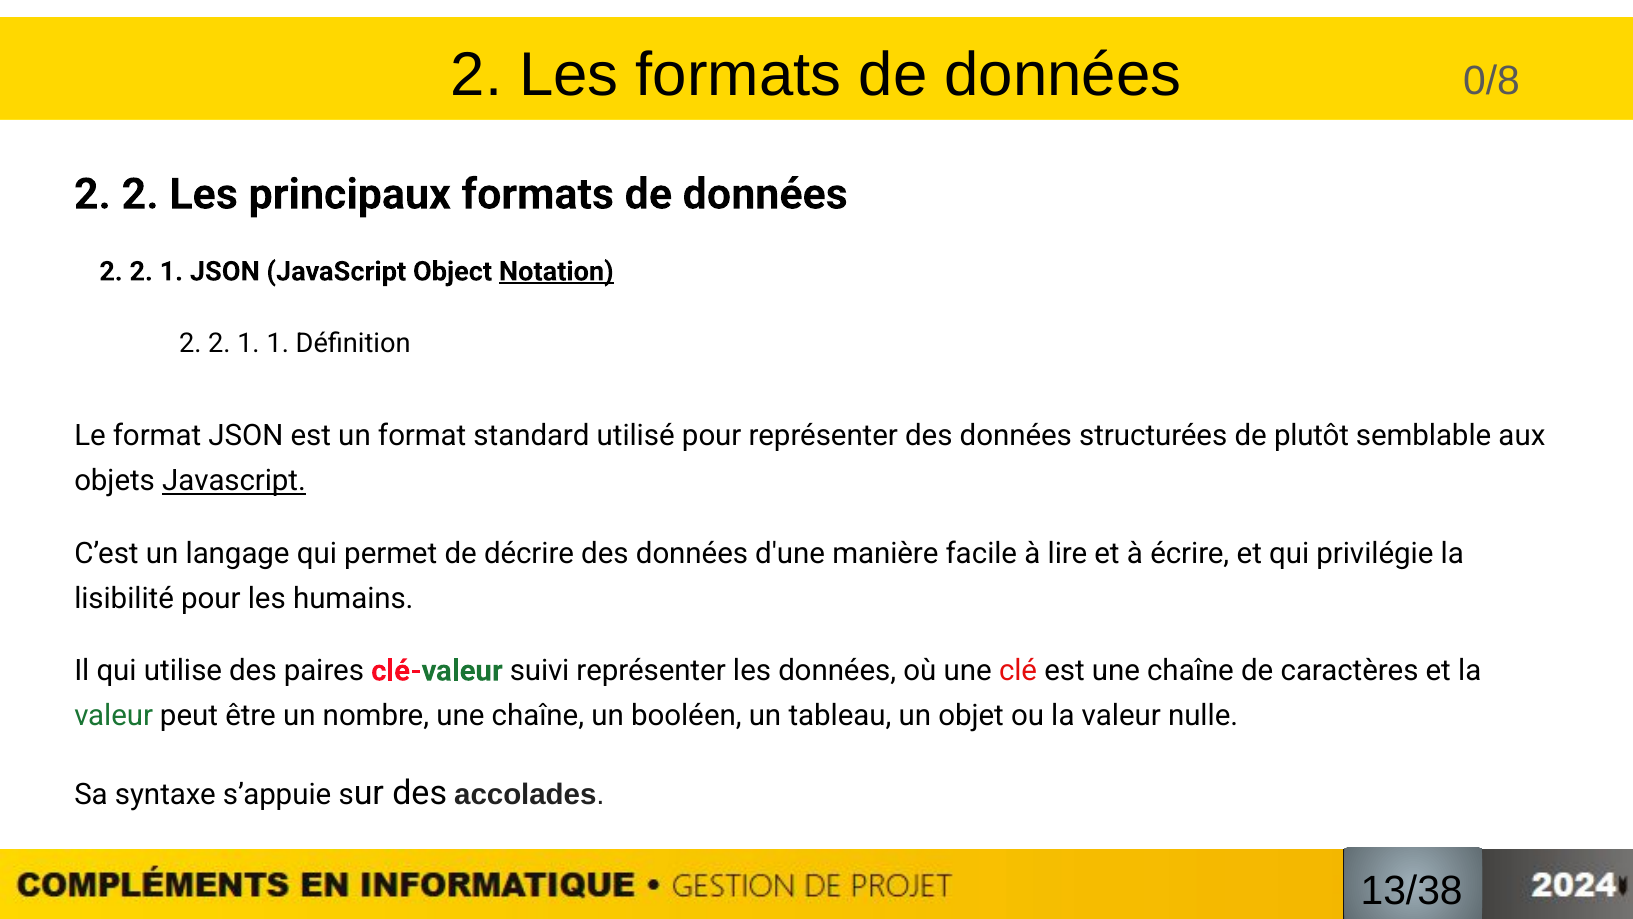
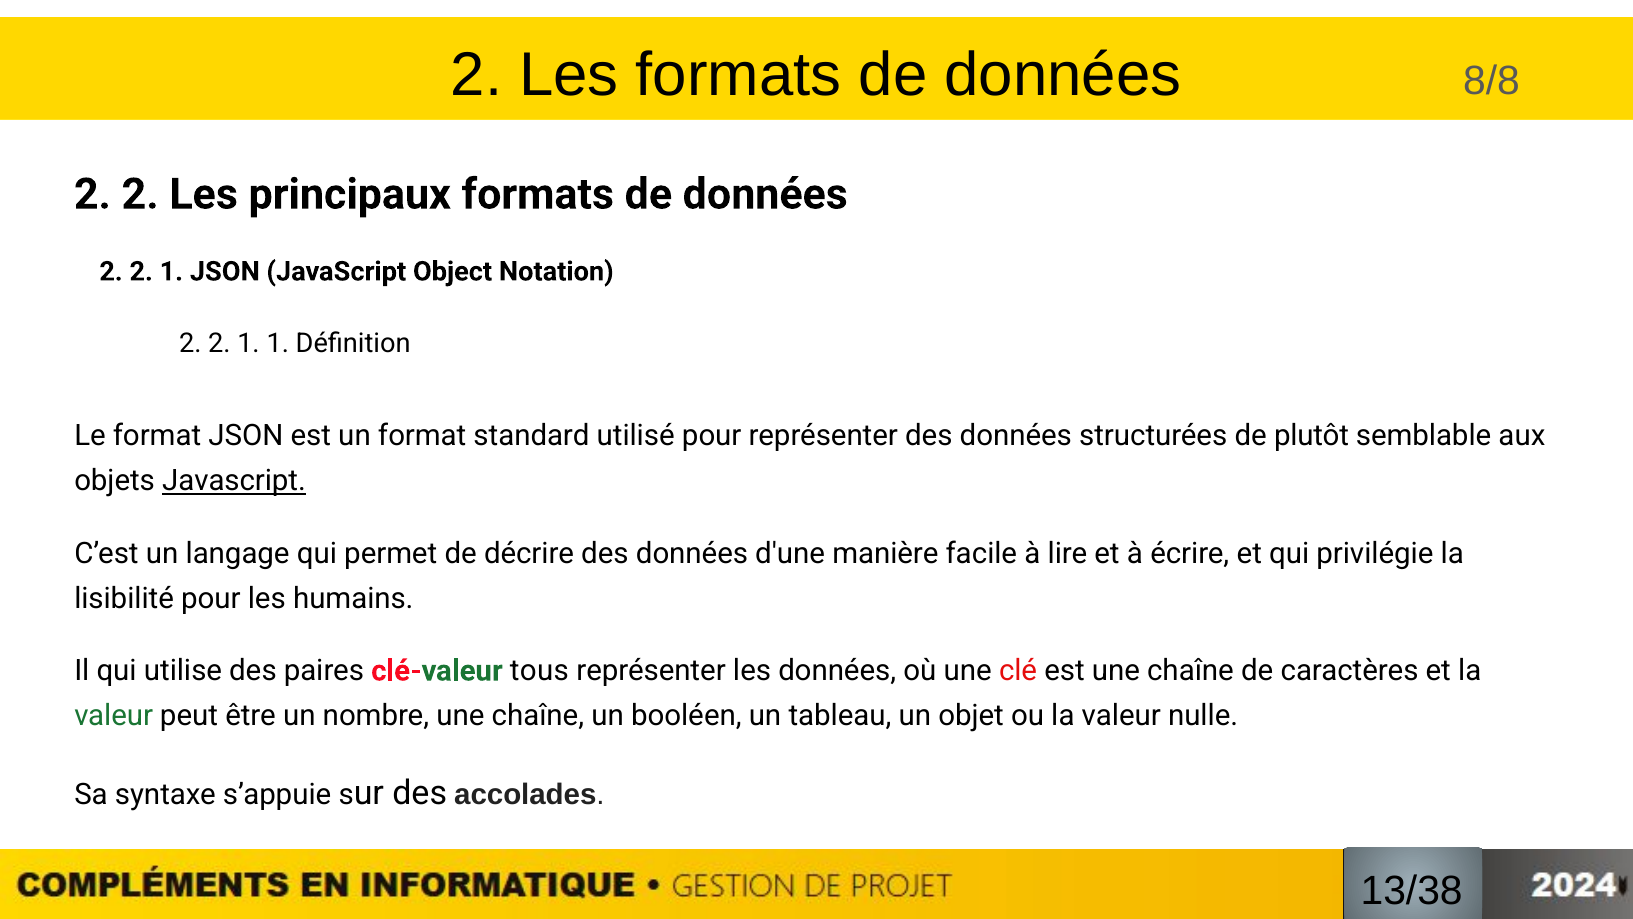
0/8: 0/8 -> 8/8 (1492, 81)
Notation underline: present -> none (556, 271)
suivi: suivi -> tous (539, 670)
